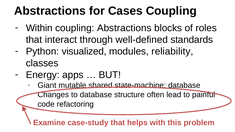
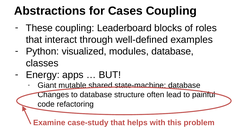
Within: Within -> These (39, 28)
coupling Abstractions: Abstractions -> Leaderboard (124, 28)
standards: standards -> examples (192, 40)
modules reliability: reliability -> database (172, 52)
